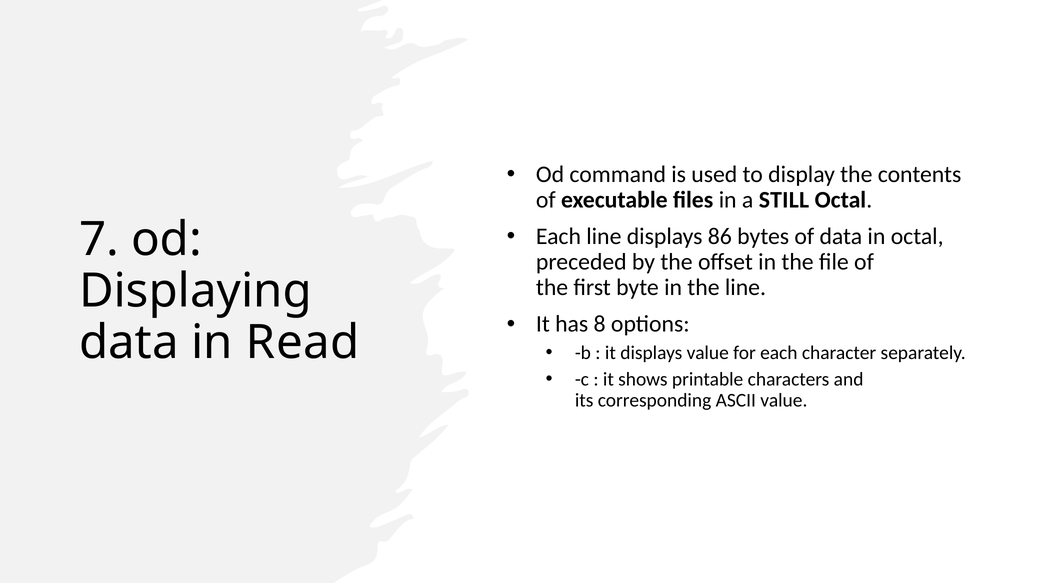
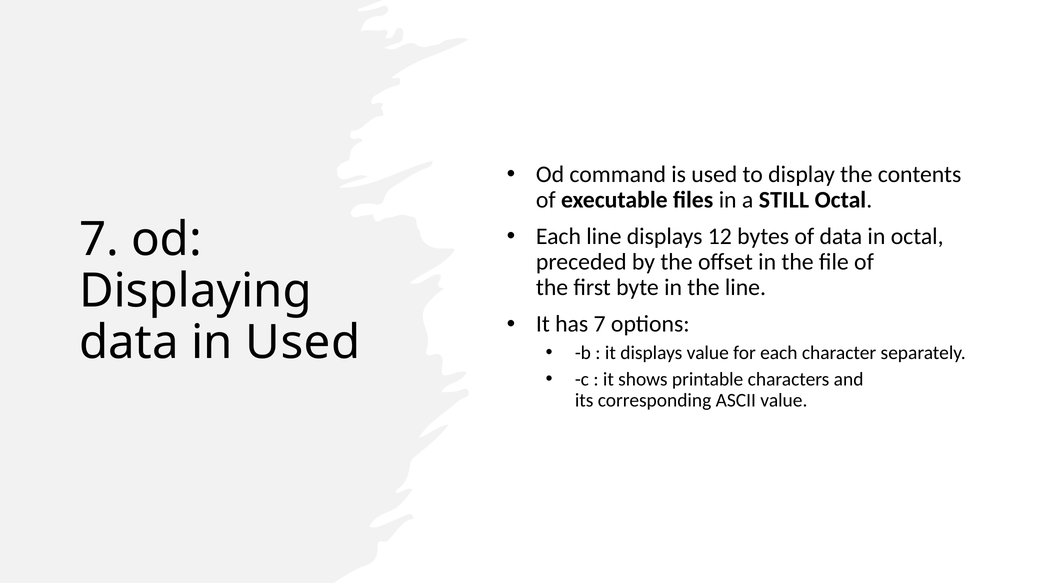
86: 86 -> 12 (720, 237)
has 8: 8 -> 7 (600, 324)
in Read: Read -> Used (303, 343)
